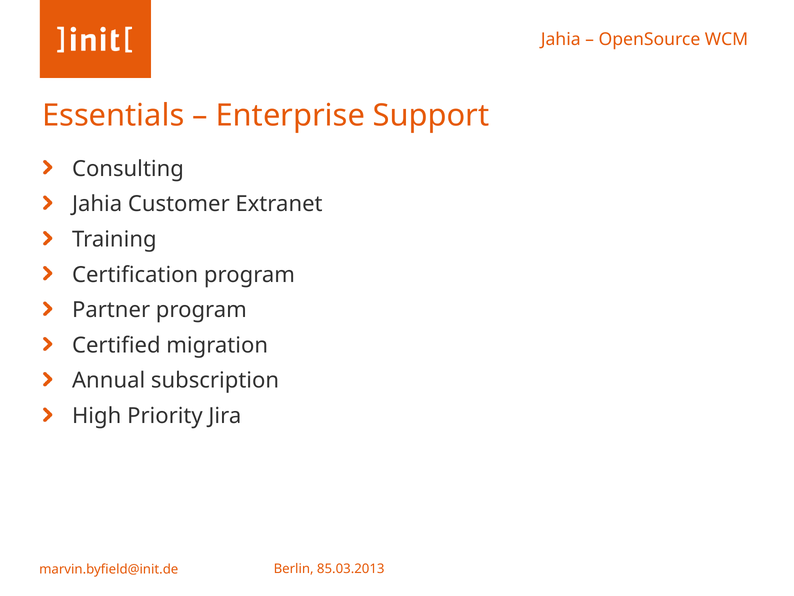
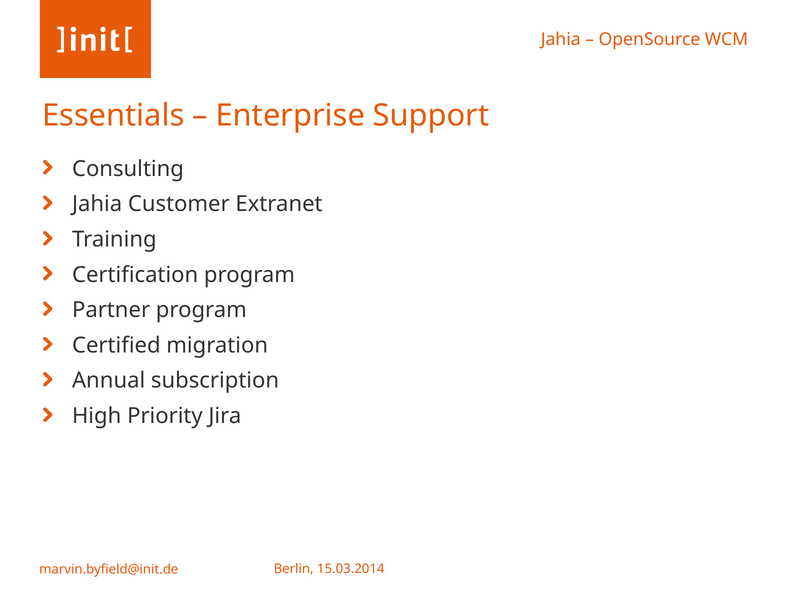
85.03.2013: 85.03.2013 -> 15.03.2014 (351, 569)
